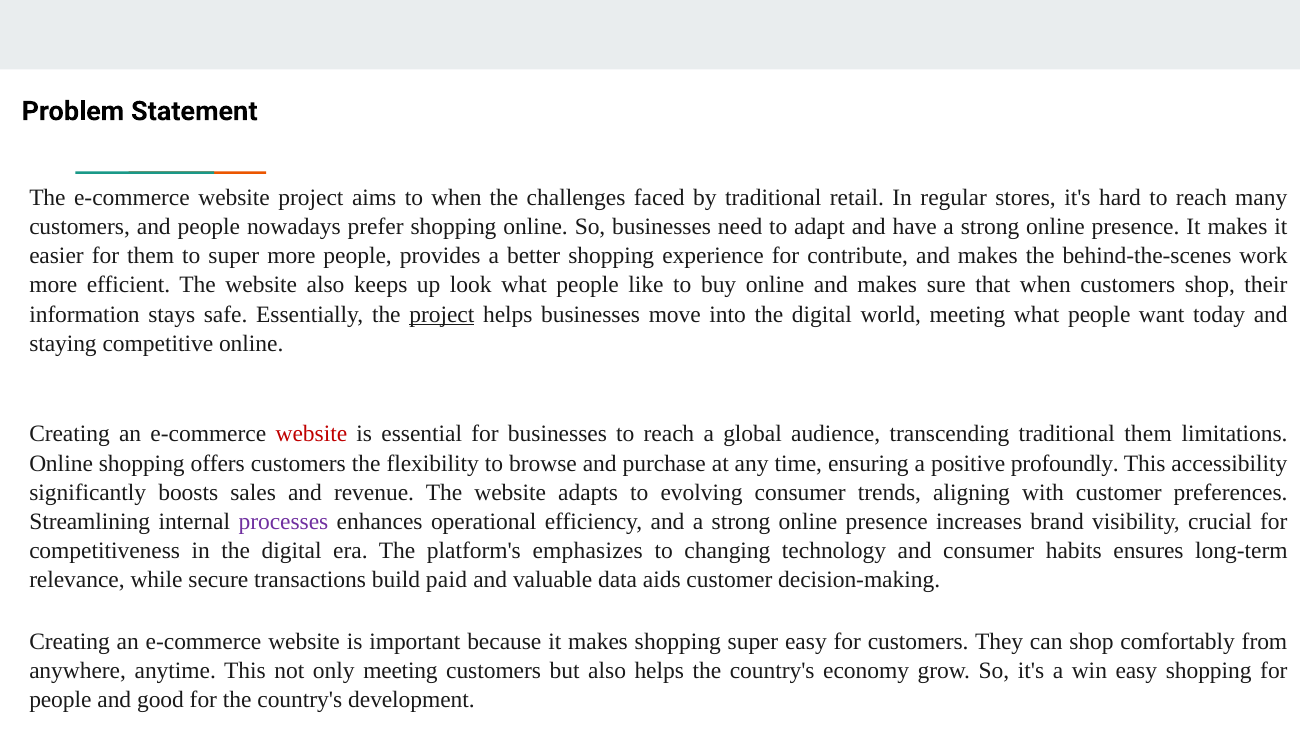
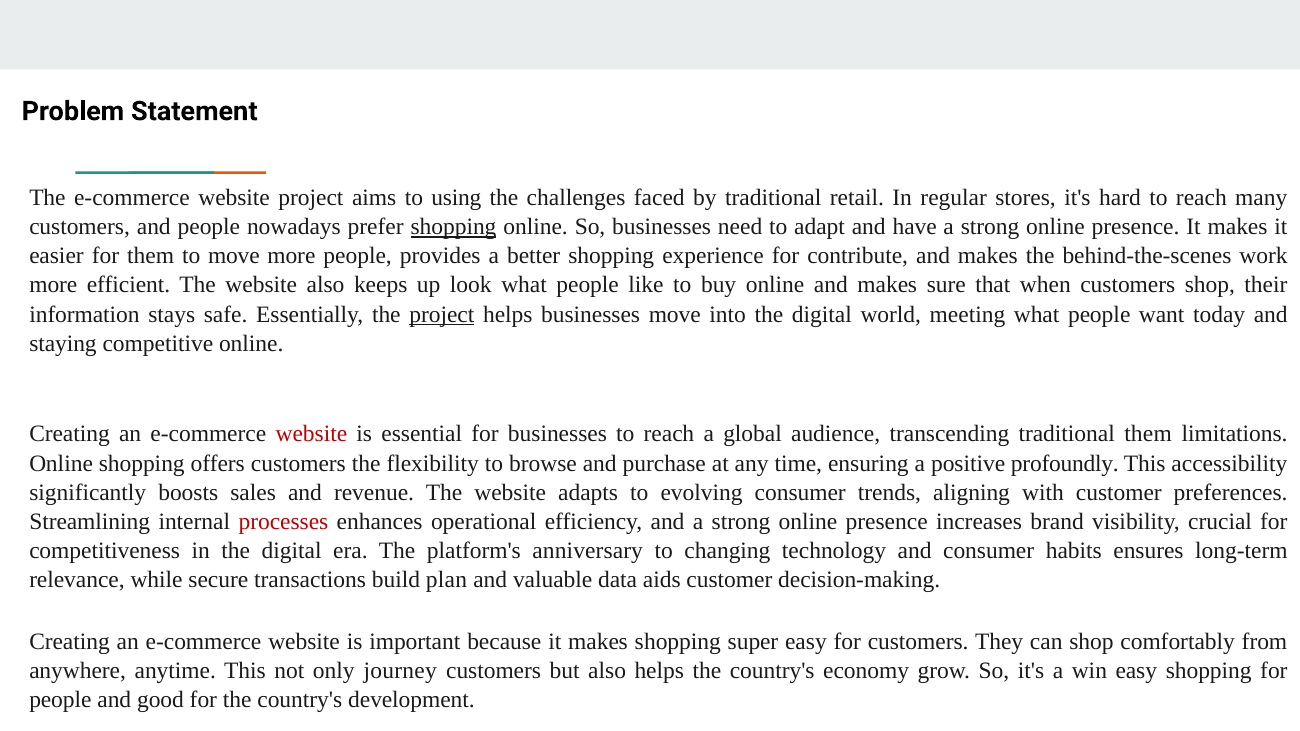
to when: when -> using (456, 198)
shopping underline: none -> present (454, 227)
to super: super -> move (234, 256)
processes colour: purple -> red (283, 522)
emphasizes: emphasizes -> anniversary (588, 551)
paid: paid -> plan (447, 580)
only meeting: meeting -> journey (400, 671)
